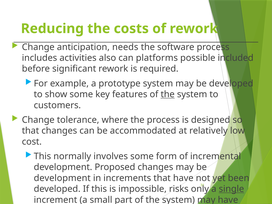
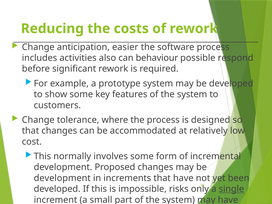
needs: needs -> easier (125, 47)
platforms: platforms -> behaviour (157, 58)
included: included -> respond (236, 58)
the underline: present -> none (168, 94)
